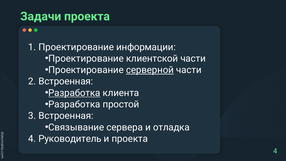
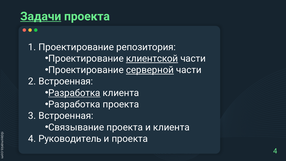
Задачи underline: none -> present (41, 16)
информации: информации -> репозитория (146, 47)
клиентской underline: none -> present (152, 59)
Разработка простой: простой -> проекта (121, 104)
Связывание сервера: сервера -> проекта (125, 127)
и отладка: отладка -> клиента (171, 127)
